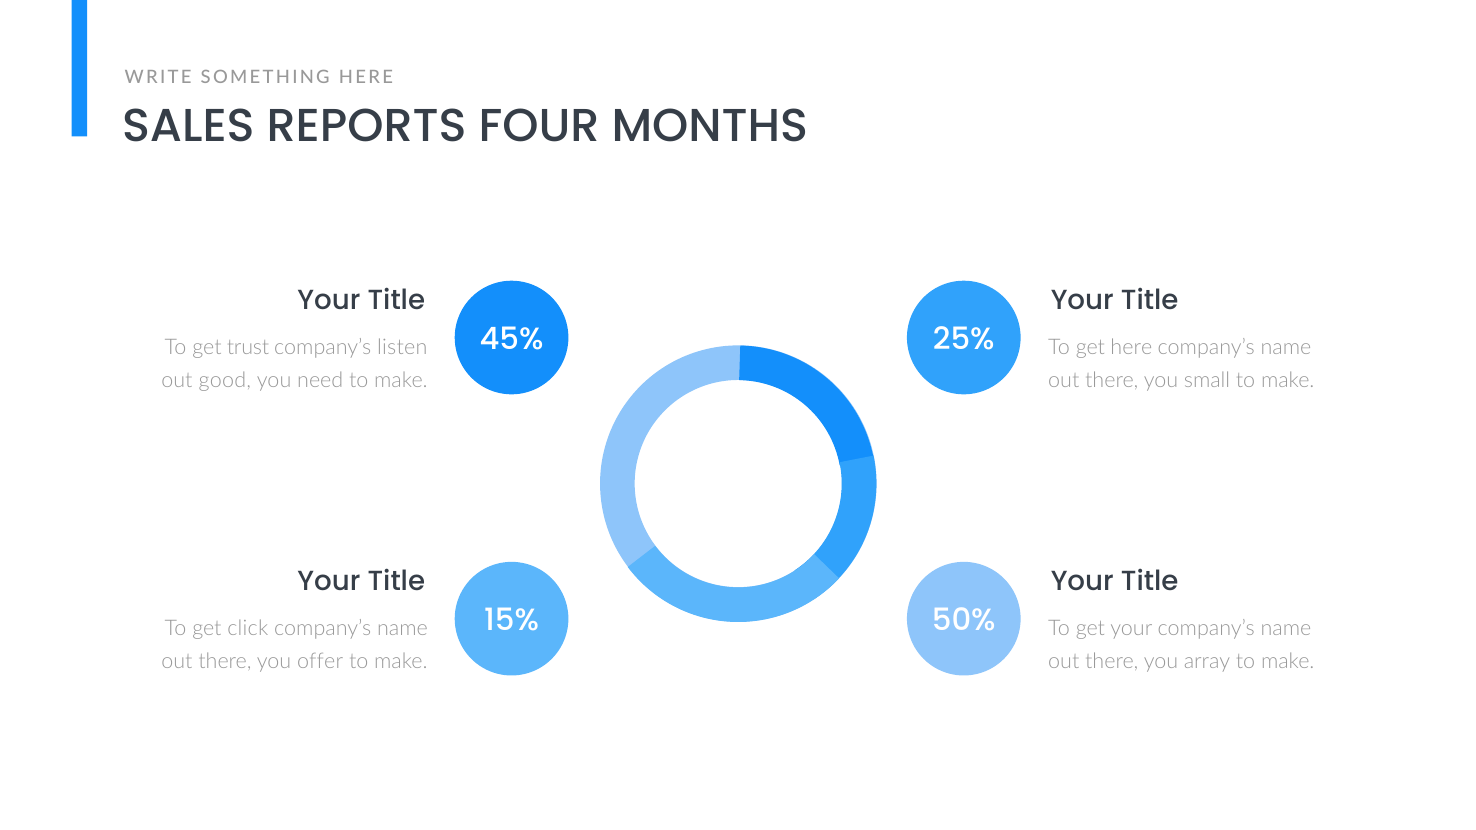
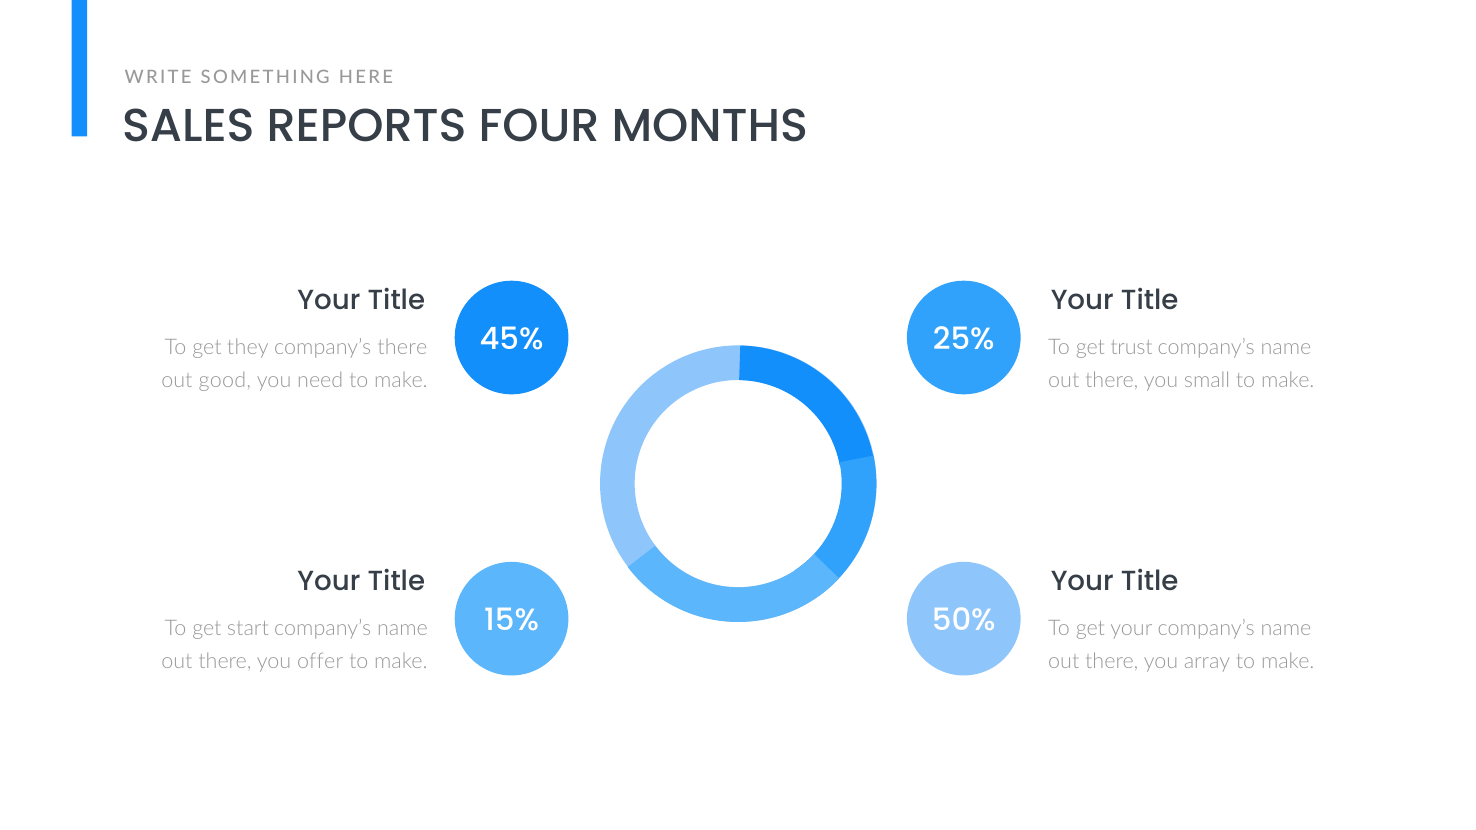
trust: trust -> they (248, 347)
company’s listen: listen -> there (402, 347)
get here: here -> trust (1132, 347)
click: click -> start (248, 628)
